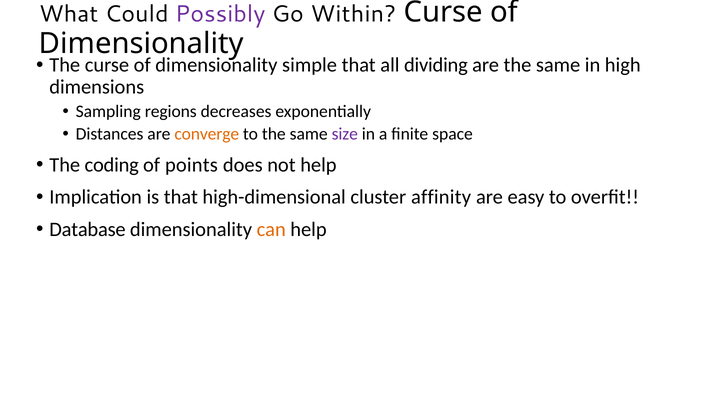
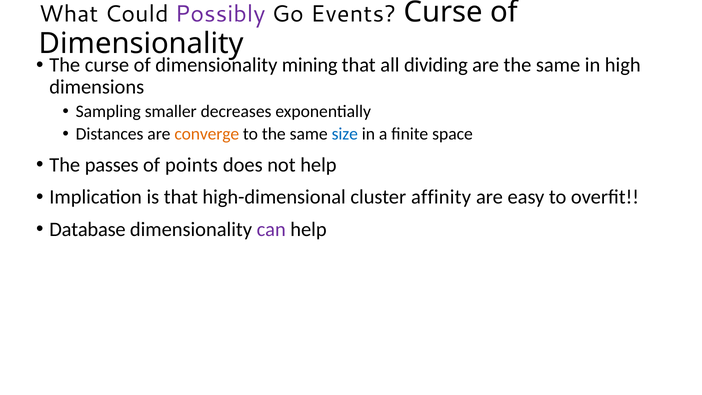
Within: Within -> Events (353, 14)
simple: simple -> mining (310, 65)
regions: regions -> smaller (171, 111)
size colour: purple -> blue (345, 134)
coding: coding -> passes (112, 165)
can colour: orange -> purple (271, 229)
